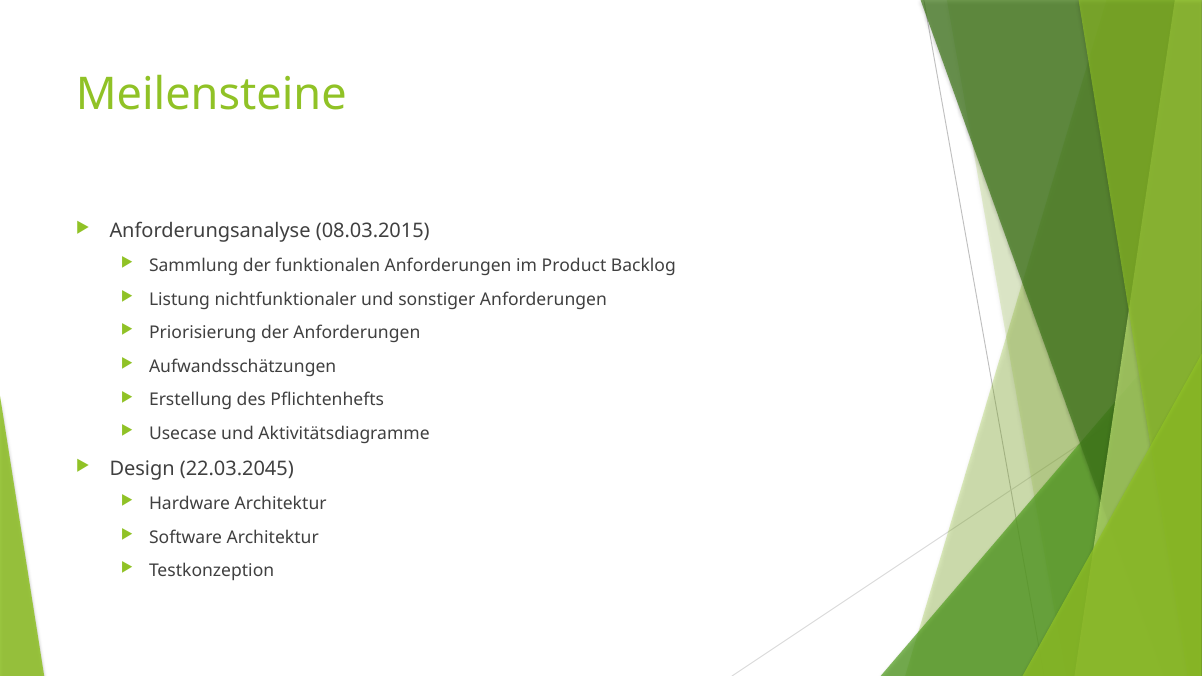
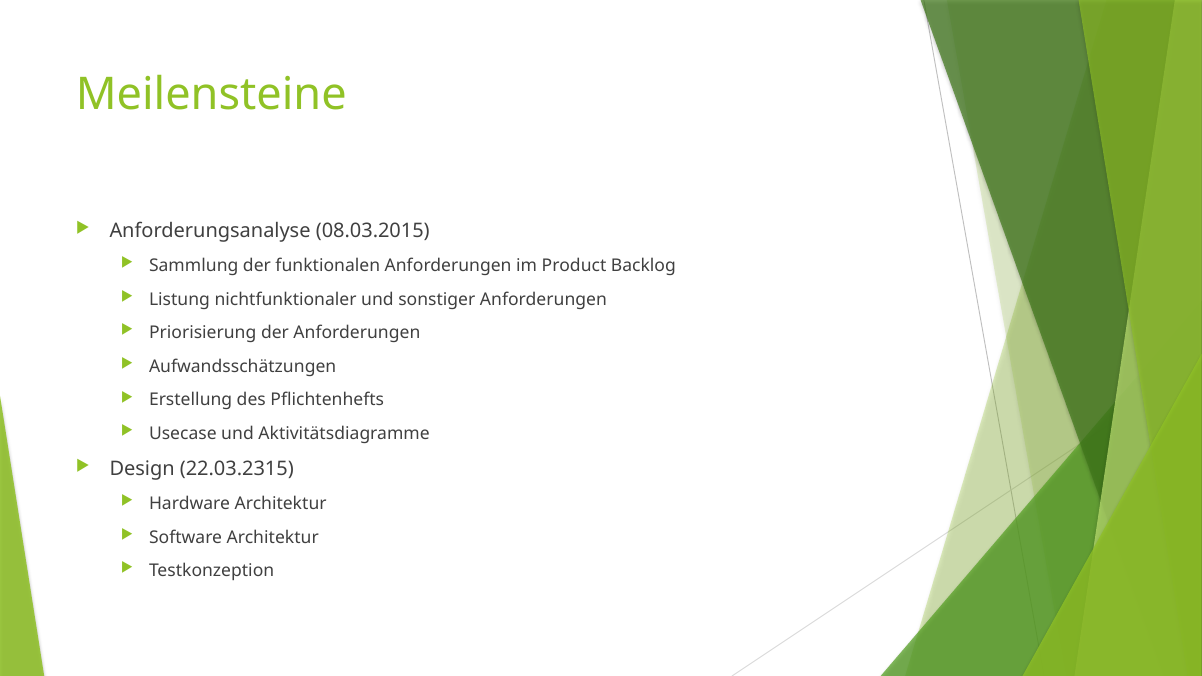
22.03.2045: 22.03.2045 -> 22.03.2315 (237, 469)
